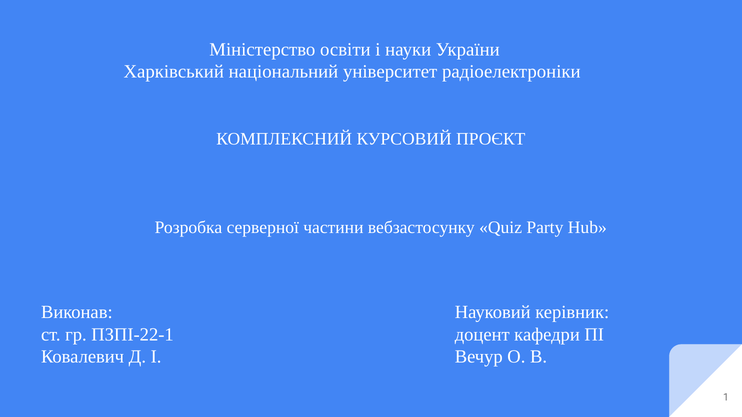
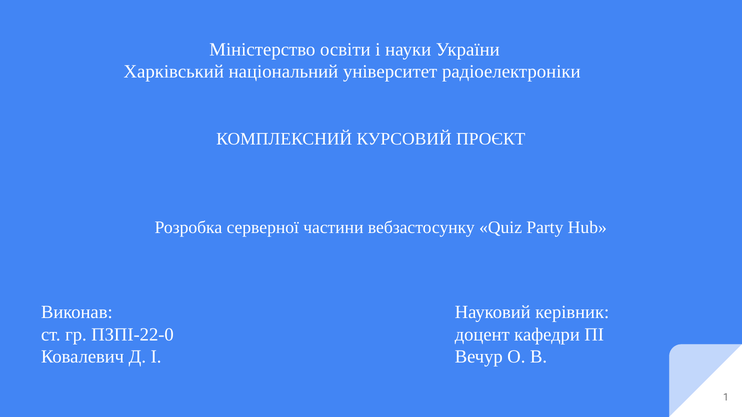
ПЗПІ-22-1: ПЗПІ-22-1 -> ПЗПІ-22-0 (133, 335)
